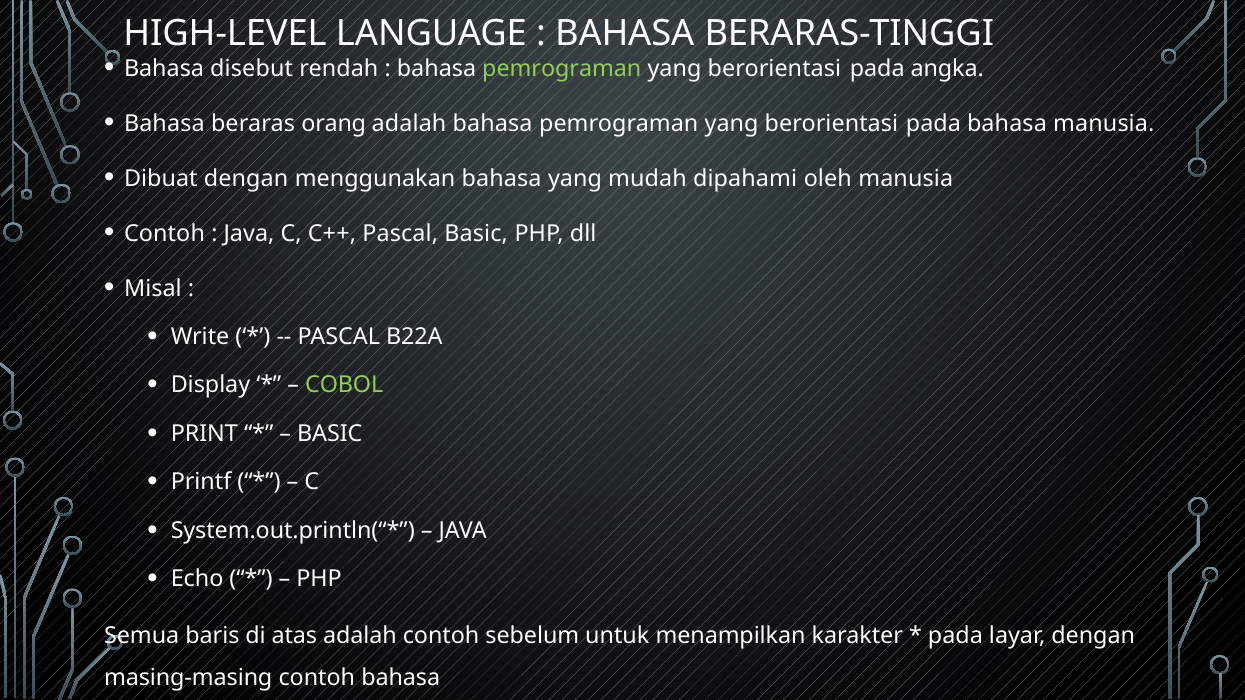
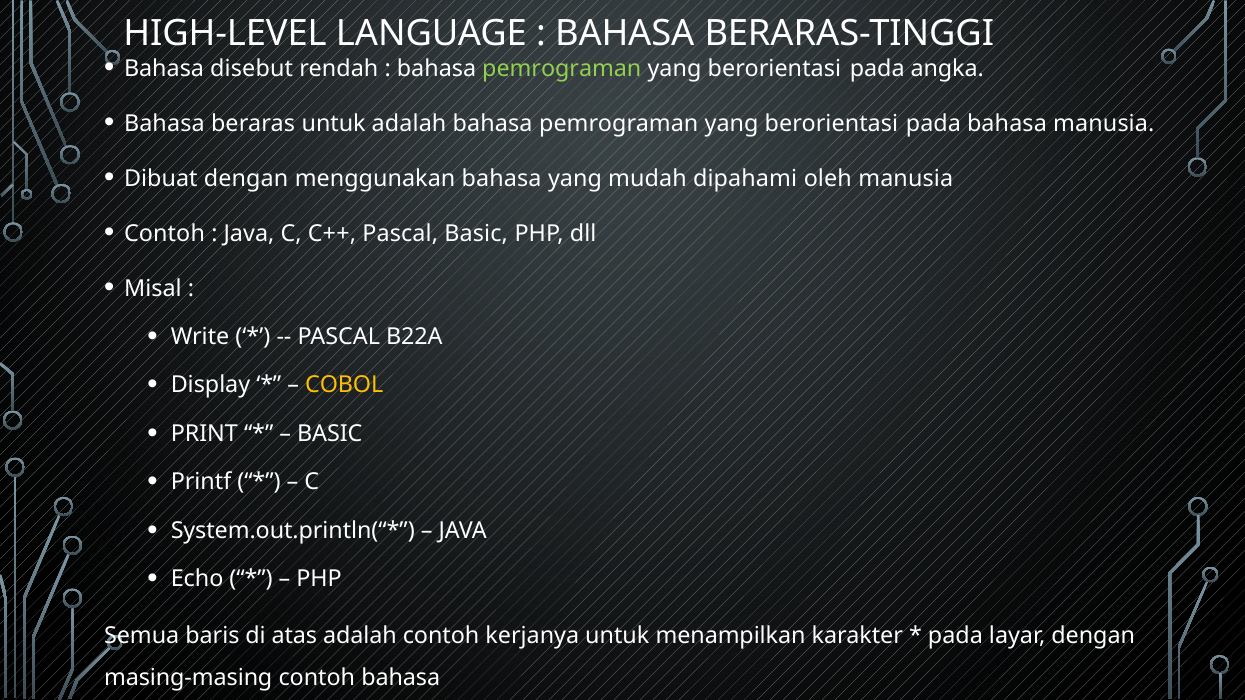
beraras orang: orang -> untuk (334, 123)
COBOL colour: light green -> yellow (344, 385)
sebelum: sebelum -> kerjanya (532, 636)
